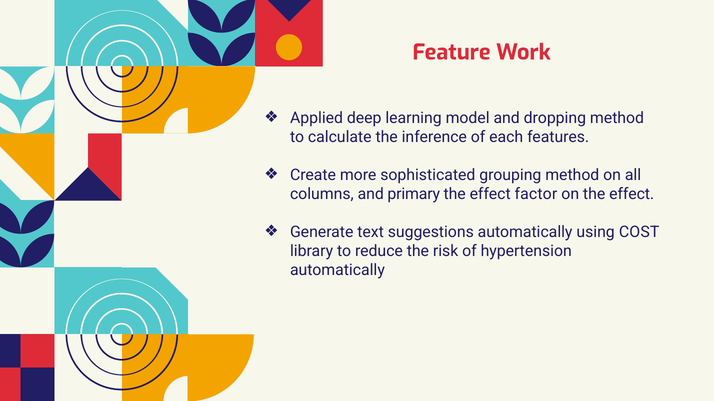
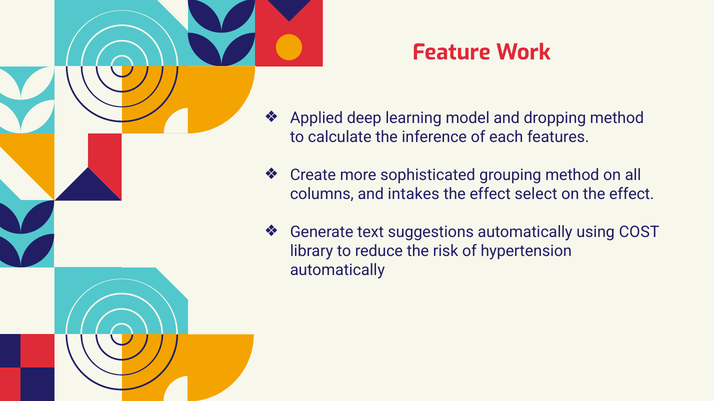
primary: primary -> intakes (414, 194)
factor: factor -> select (536, 194)
